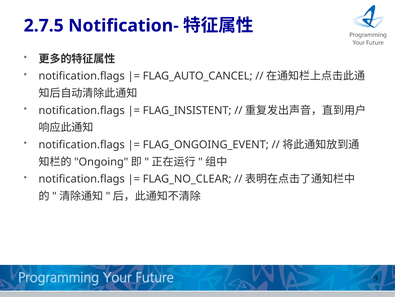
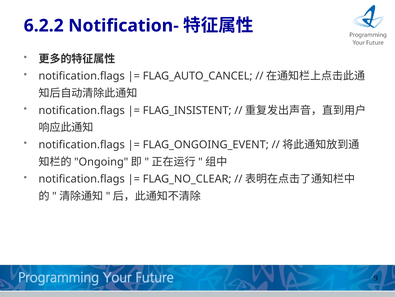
2.7.5: 2.7.5 -> 6.2.2 (44, 26)
